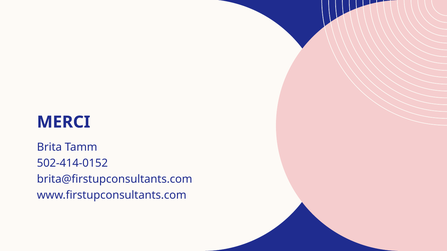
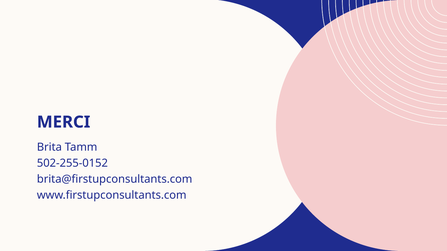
502-414-0152: 502-414-0152 -> 502-255-0152 (72, 163)
